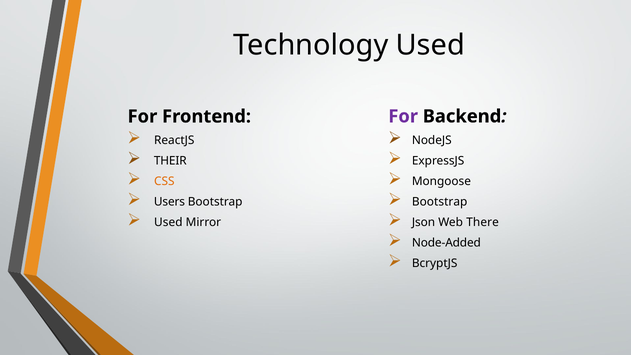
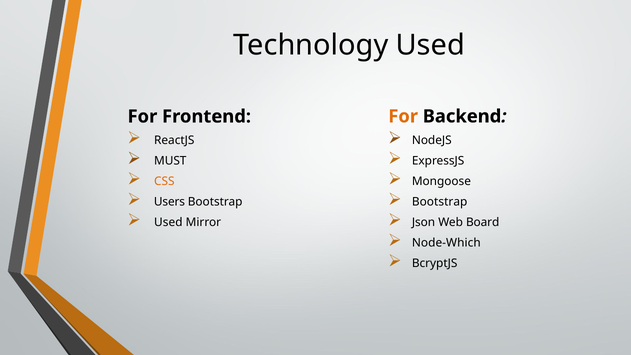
For colour: purple -> orange (403, 116)
THEIR: THEIR -> MUST (170, 161)
There: There -> Board (483, 222)
Node-Added: Node-Added -> Node-Which (446, 243)
